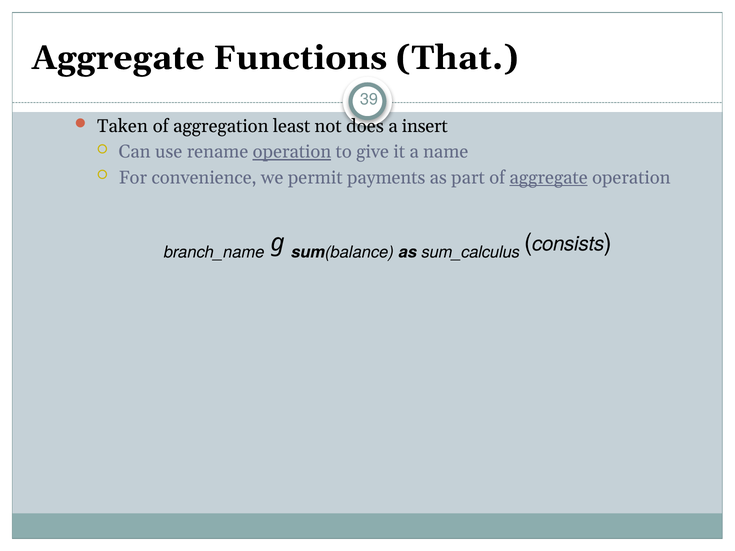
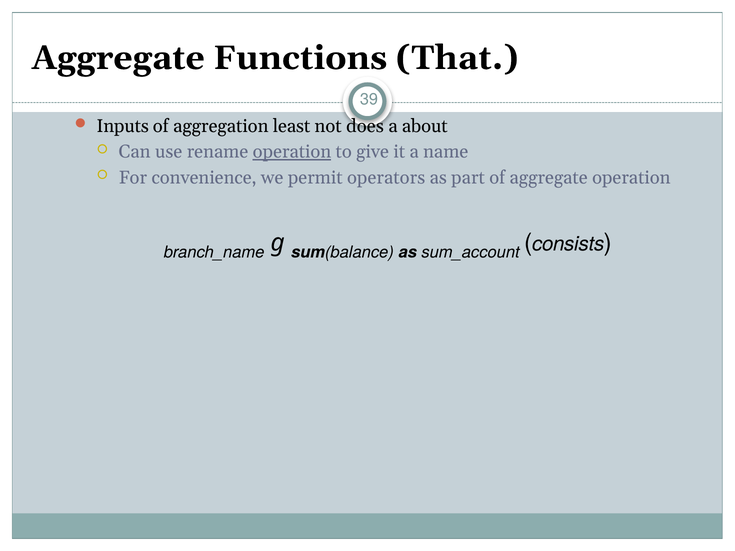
Taken: Taken -> Inputs (123, 126)
insert: insert -> about (425, 126)
payments: payments -> operators (386, 178)
aggregate underline: present -> none (549, 178)
sum_calculus: sum_calculus -> sum_account (471, 252)
